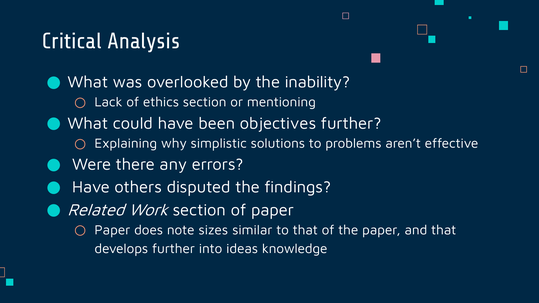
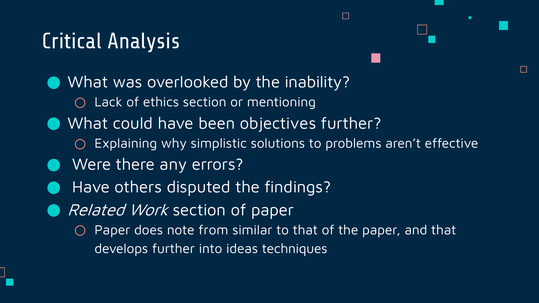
sizes: sizes -> from (213, 230)
knowledge: knowledge -> techniques (295, 249)
